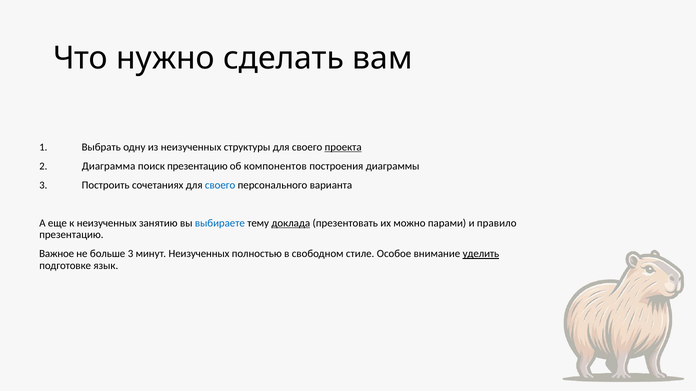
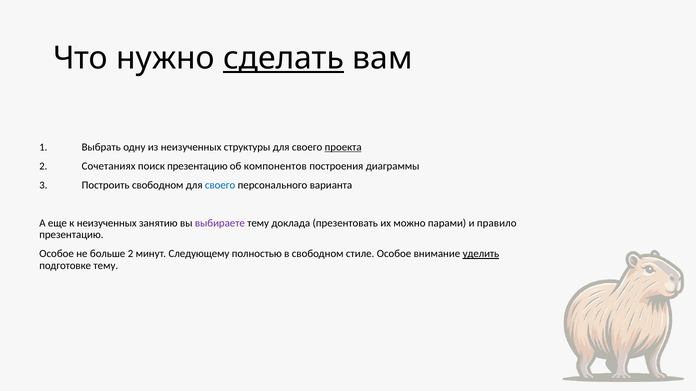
сделать underline: none -> present (284, 58)
Диаграмма: Диаграмма -> Сочетаниях (109, 166)
Построить сочетаниях: сочетаниях -> свободном (158, 185)
выбираете colour: blue -> purple (220, 223)
доклада underline: present -> none (291, 223)
Важное: Важное -> Особое (57, 254)
больше 3: 3 -> 2 (131, 254)
минут Неизученных: Неизученных -> Следующему (199, 254)
подготовке язык: язык -> тему (106, 266)
